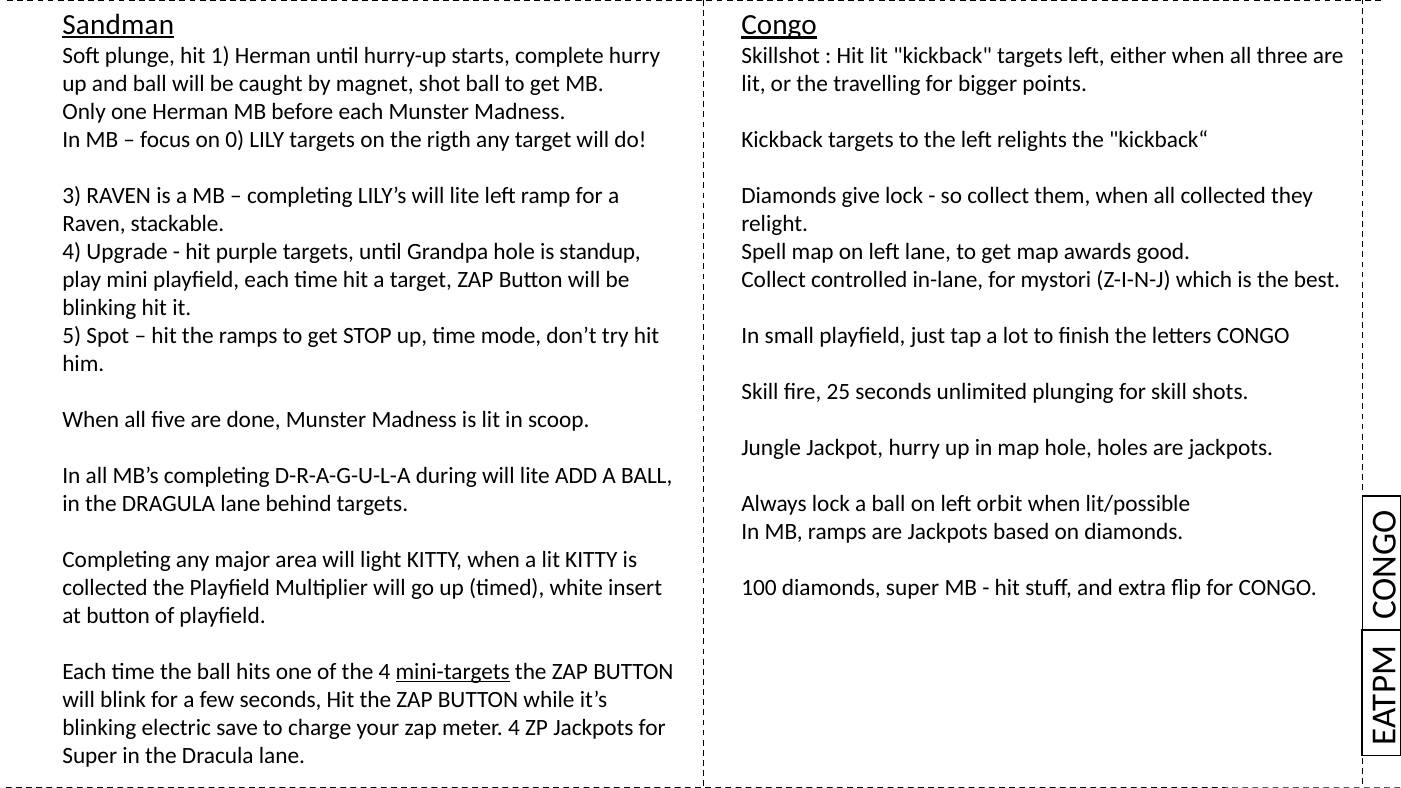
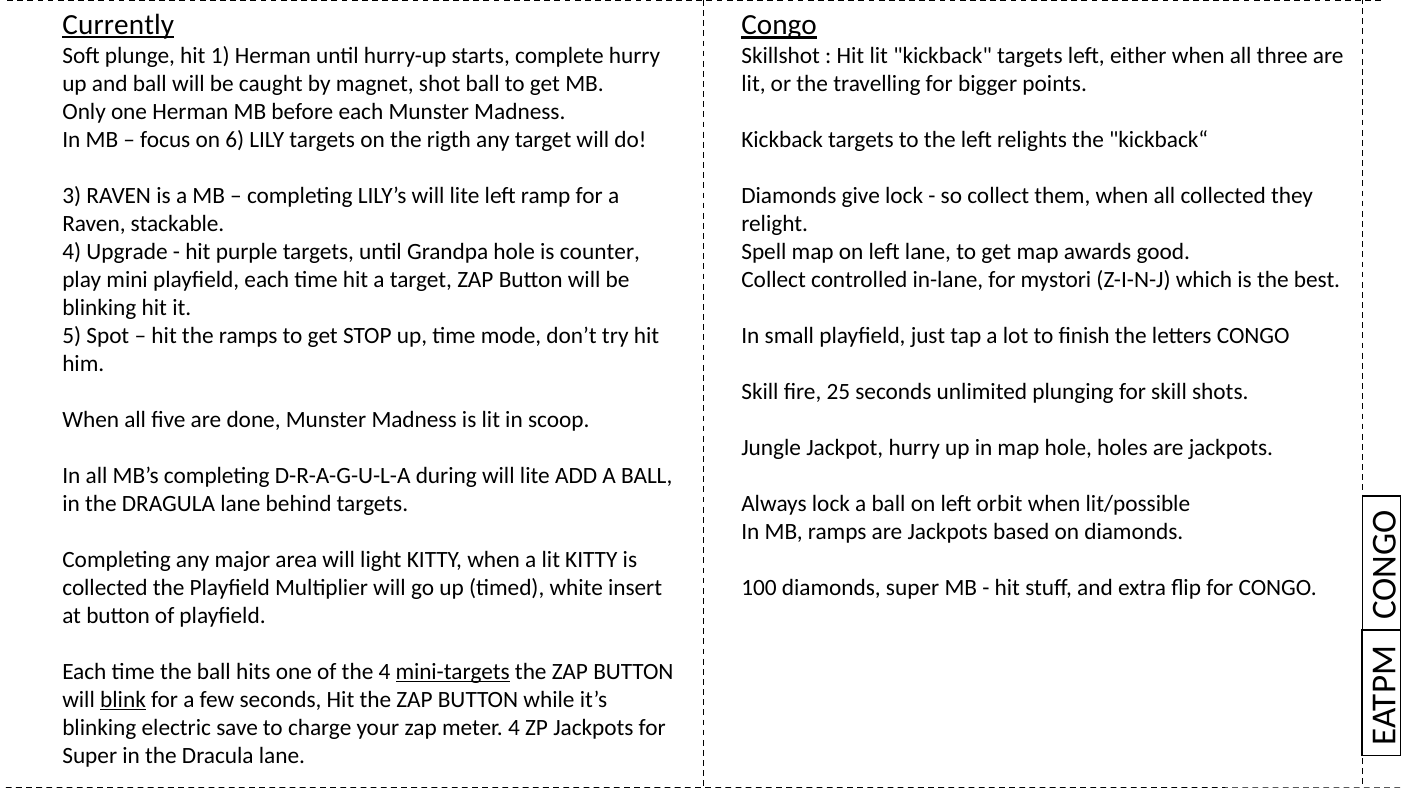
Sandman: Sandman -> Currently (118, 25)
0: 0 -> 6 (235, 140)
standup: standup -> counter (600, 252)
blink underline: none -> present (123, 700)
